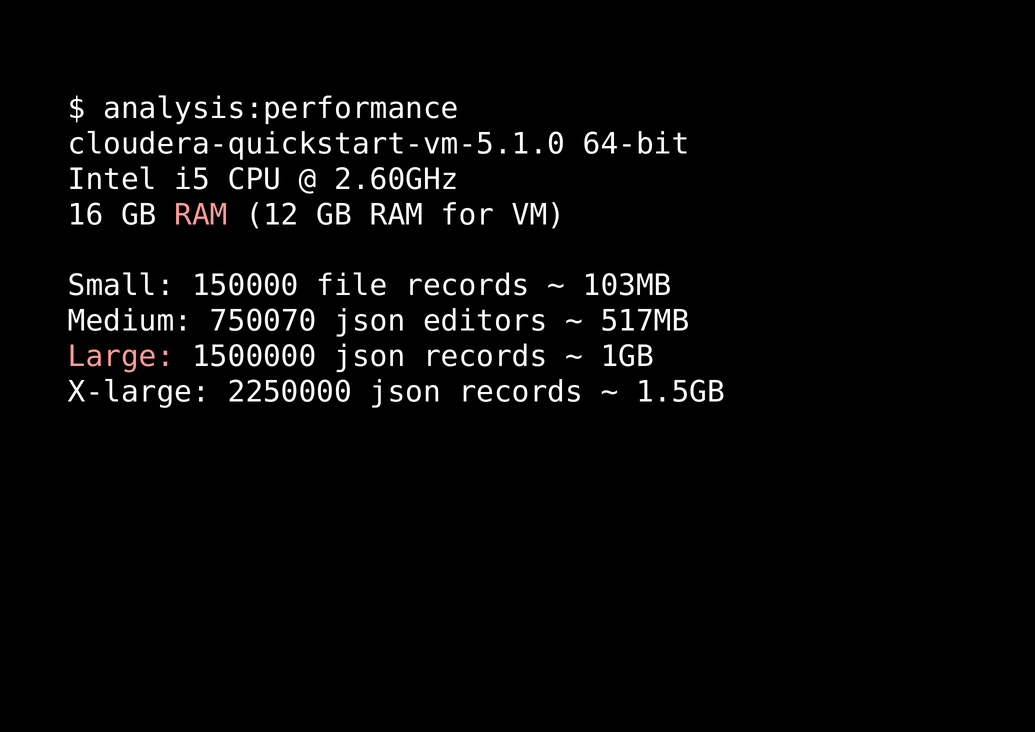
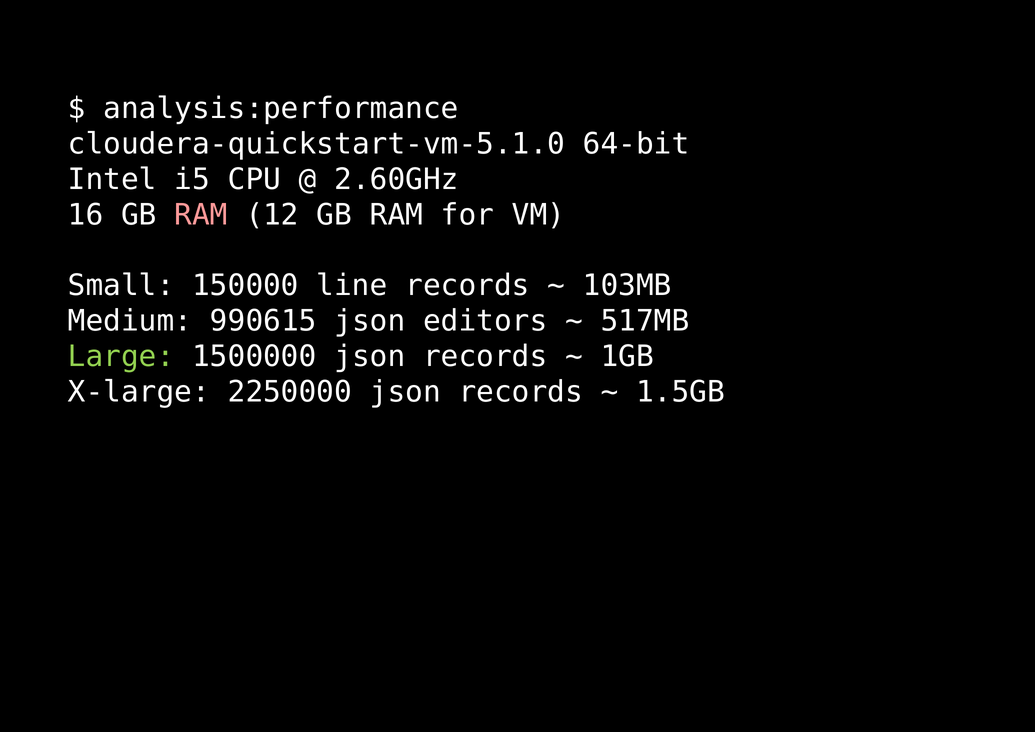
file: file -> line (352, 286)
750070: 750070 -> 990615 (263, 321)
Large colour: pink -> light green (121, 356)
